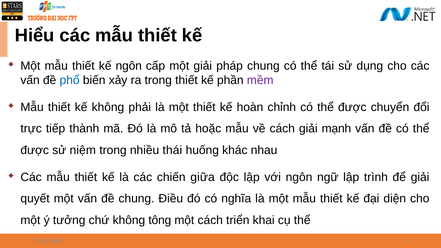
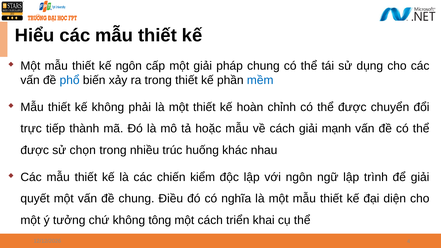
mềm colour: purple -> blue (260, 80)
niệm: niệm -> chọn (83, 150)
thái: thái -> trúc (172, 150)
giữa: giữa -> kiểm (203, 177)
